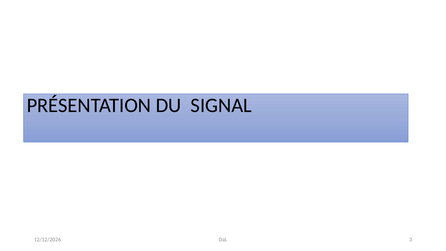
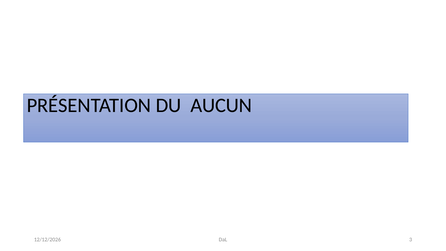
SIGNAL: SIGNAL -> AUCUN (221, 105)
